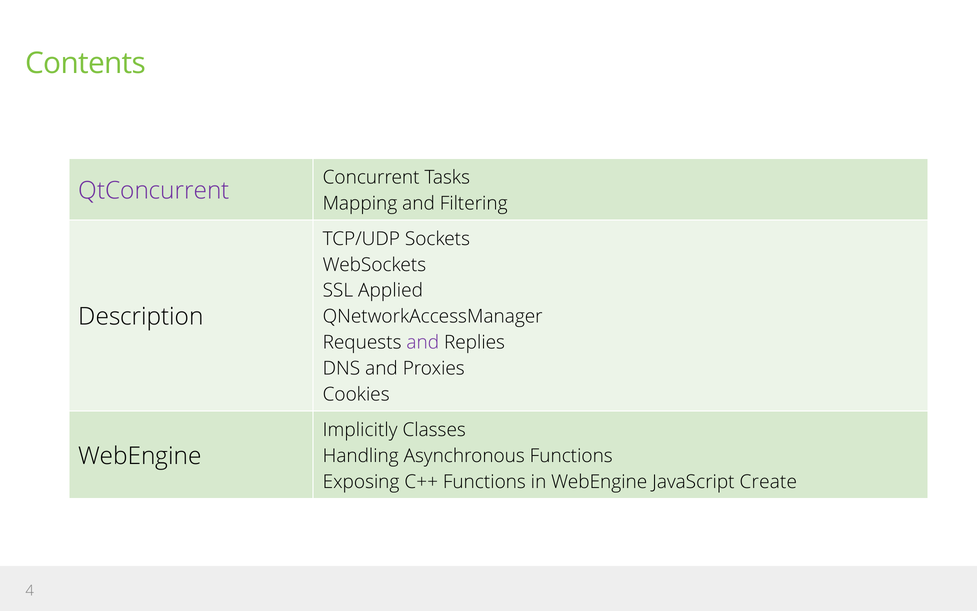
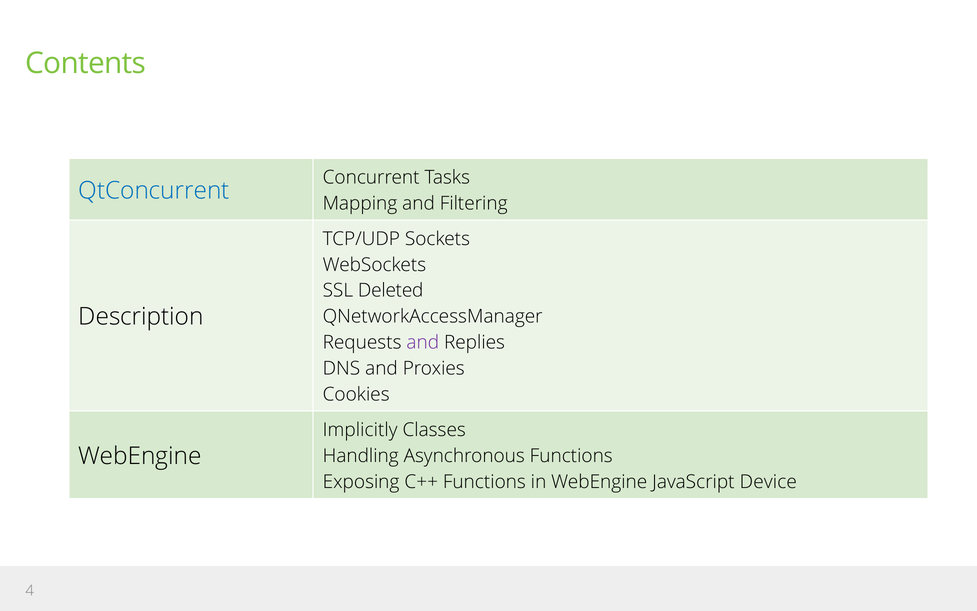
QtConcurrent colour: purple -> blue (154, 190)
Applied: Applied -> Deleted (391, 291)
Create: Create -> Device (768, 481)
